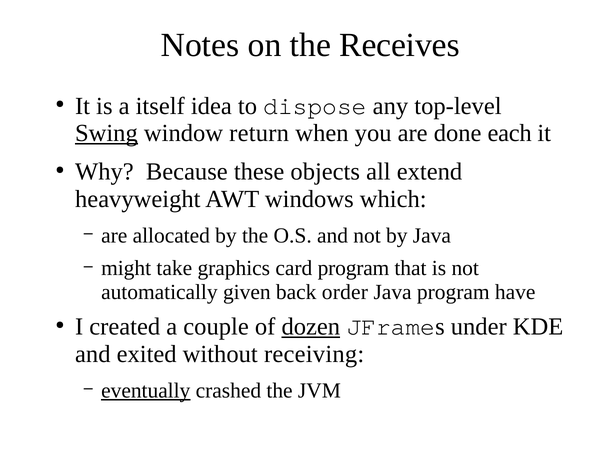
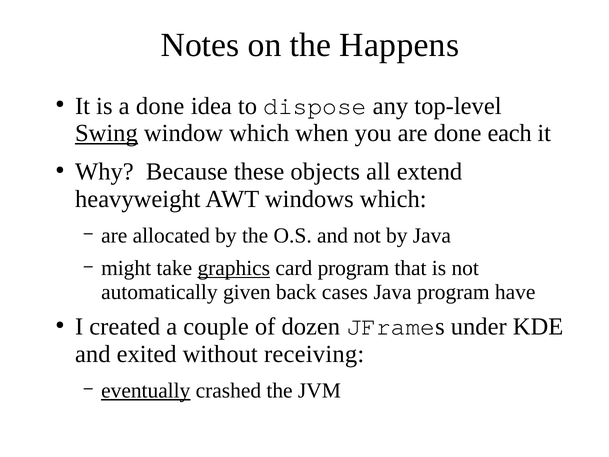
Receives: Receives -> Happens (399, 45)
a itself: itself -> done (160, 106)
window return: return -> which (259, 133)
graphics underline: none -> present (234, 268)
order: order -> cases (345, 292)
dozen underline: present -> none (311, 326)
